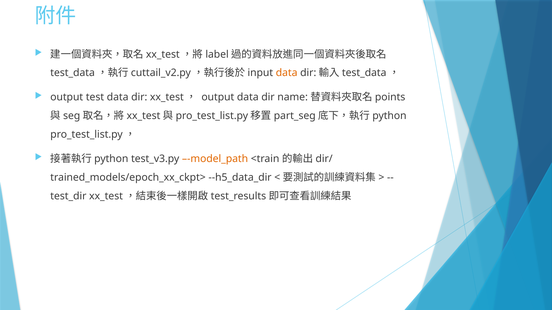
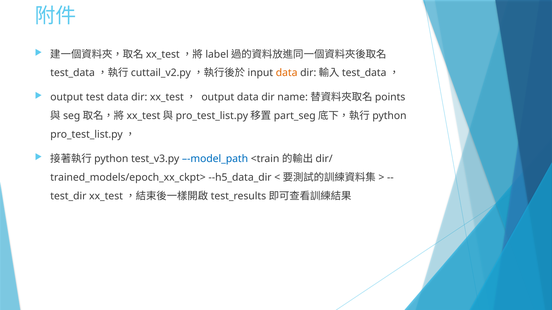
–-model_path colour: orange -> blue (215, 159)
